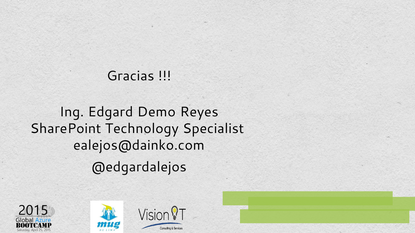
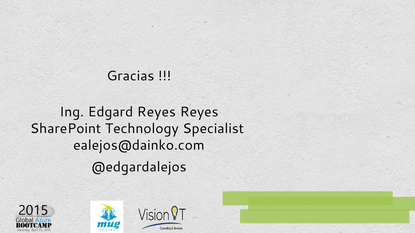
Edgard Demo: Demo -> Reyes (156, 112)
